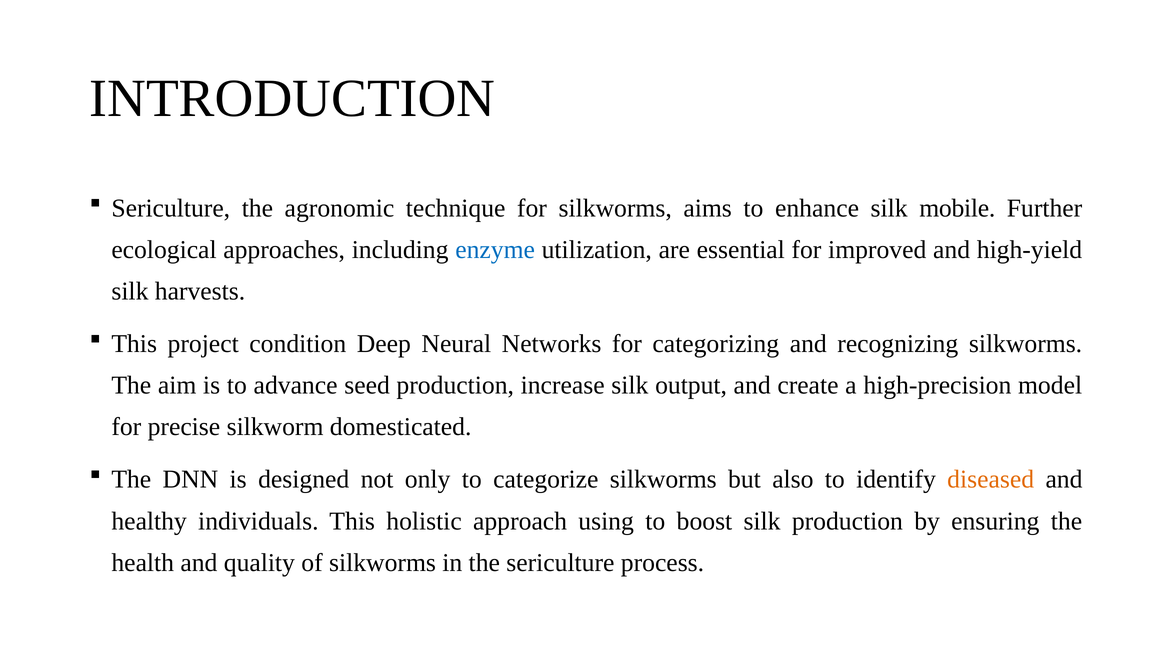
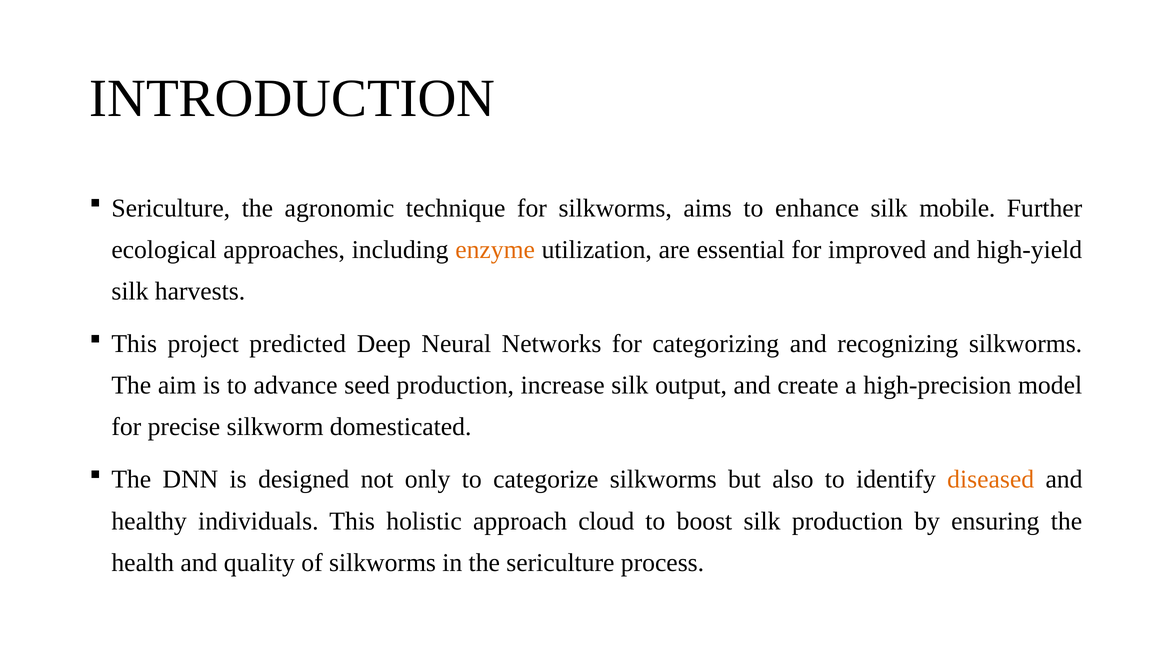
enzyme colour: blue -> orange (495, 250)
condition: condition -> predicted (298, 344)
using: using -> cloud (606, 521)
